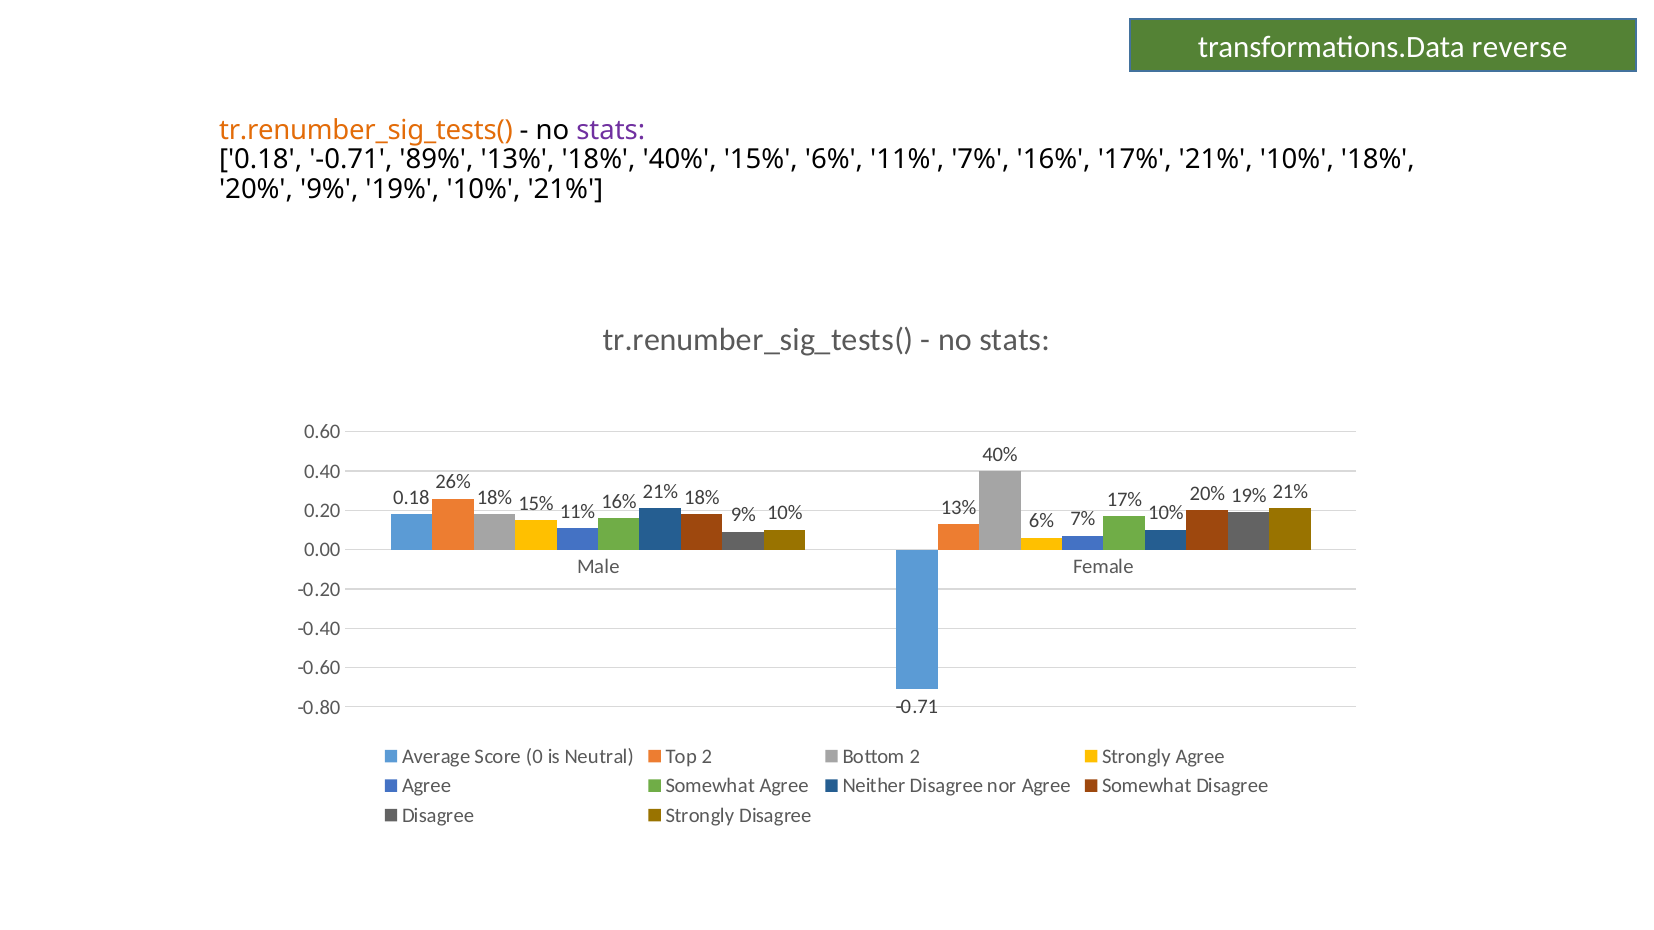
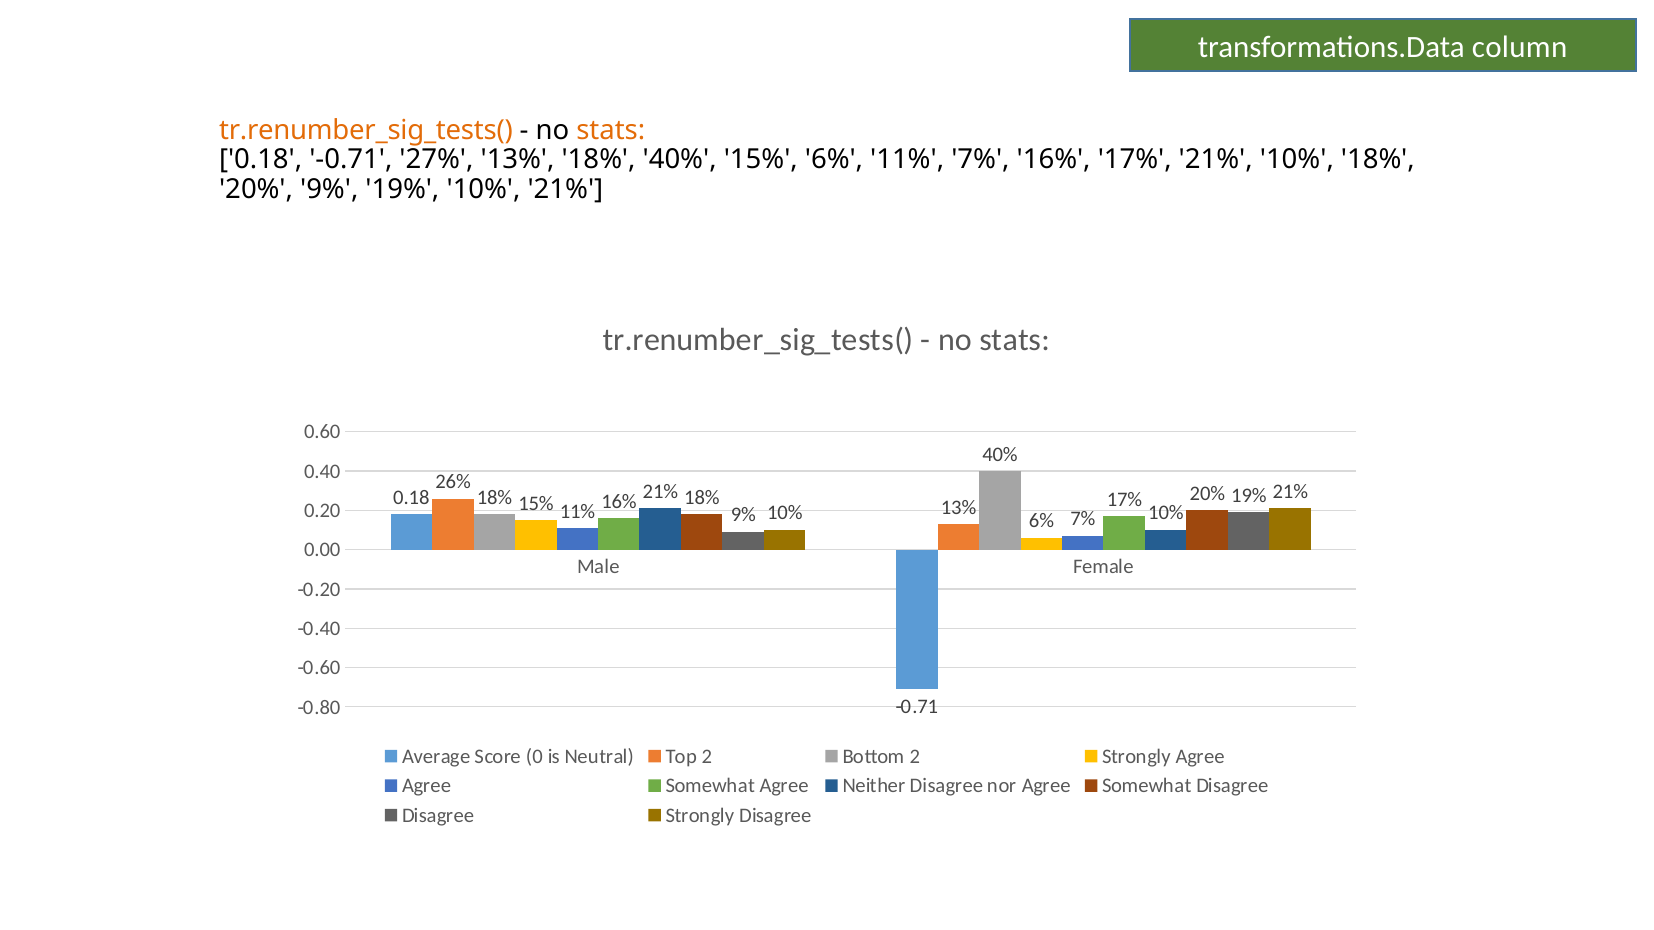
reverse: reverse -> column (1520, 47)
stats colour: purple -> orange (611, 131)
89%: 89% -> 27% (436, 160)
